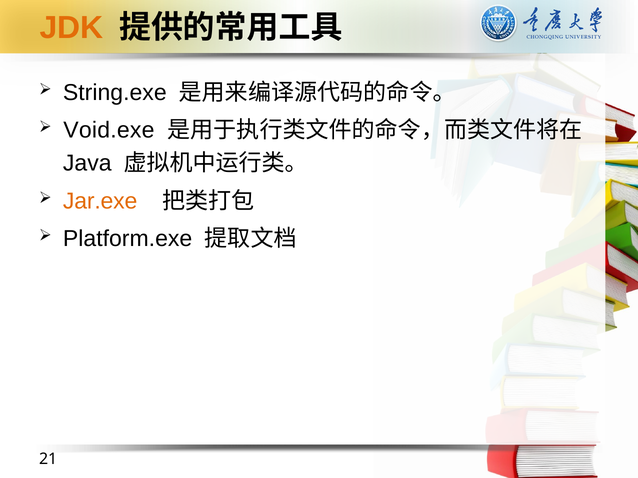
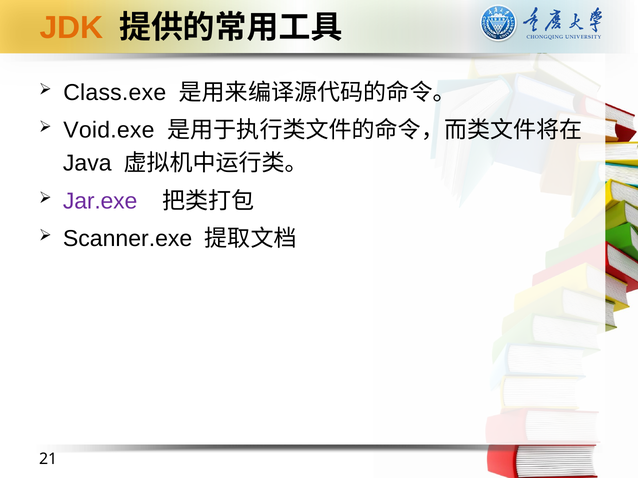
String.exe: String.exe -> Class.exe (115, 93)
Jar.exe colour: orange -> purple (100, 201)
Platform.exe: Platform.exe -> Scanner.exe (128, 239)
